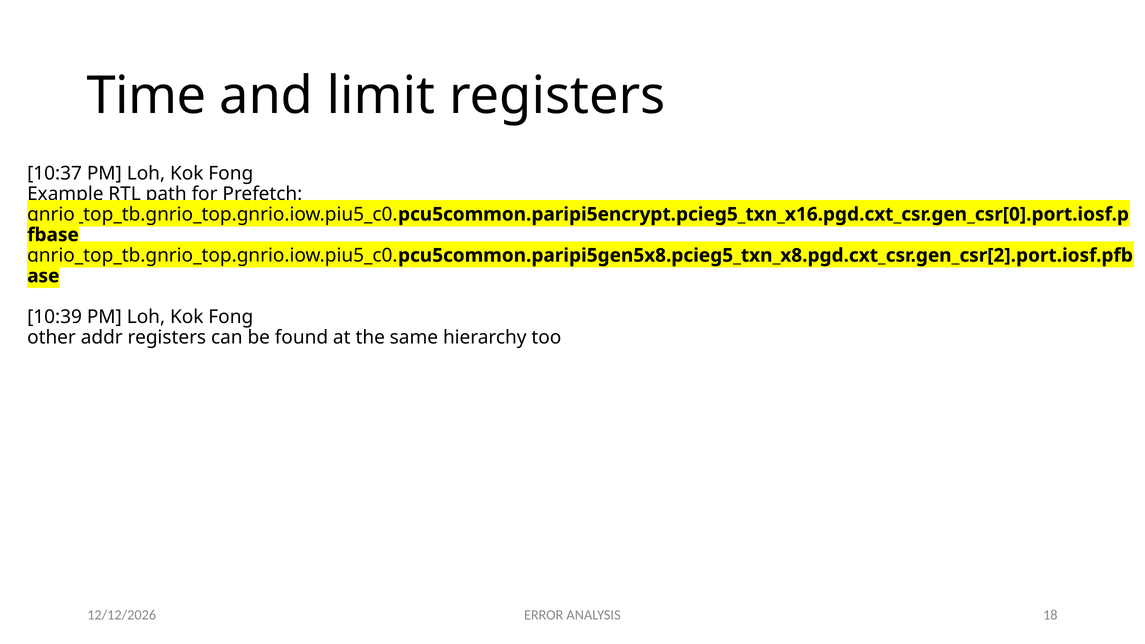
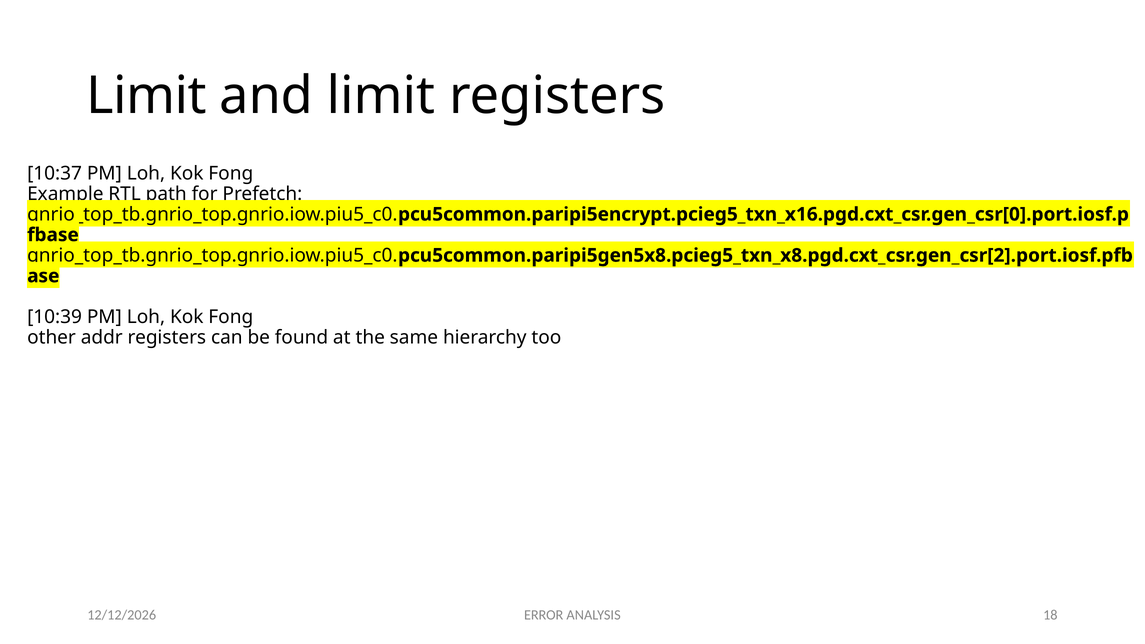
Time: Time -> Limit (147, 96)
